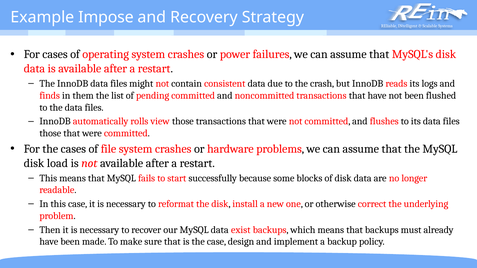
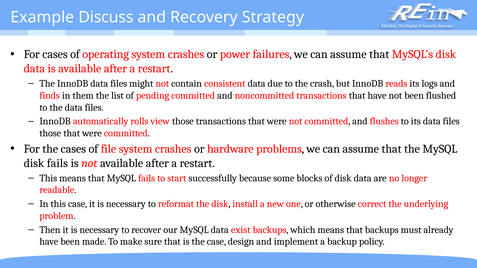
Impose: Impose -> Discuss (106, 17)
disk load: load -> fails (57, 163)
